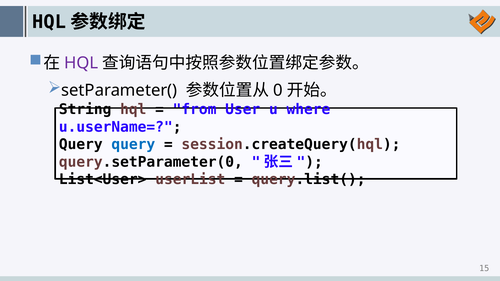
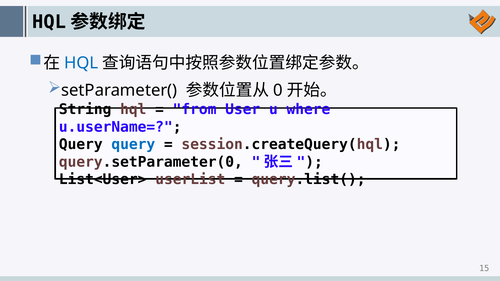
HQL colour: purple -> blue (81, 63)
